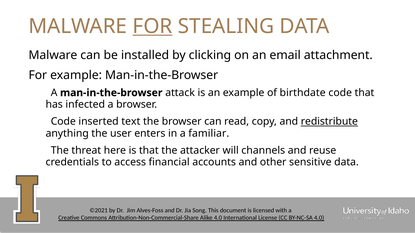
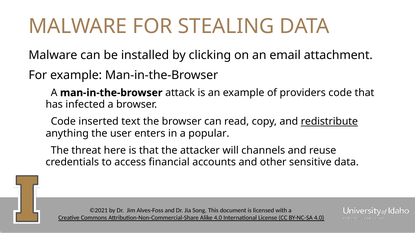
FOR underline: present -> none (153, 26)
birthdate: birthdate -> providers (303, 93)
familiar: familiar -> popular (209, 134)
